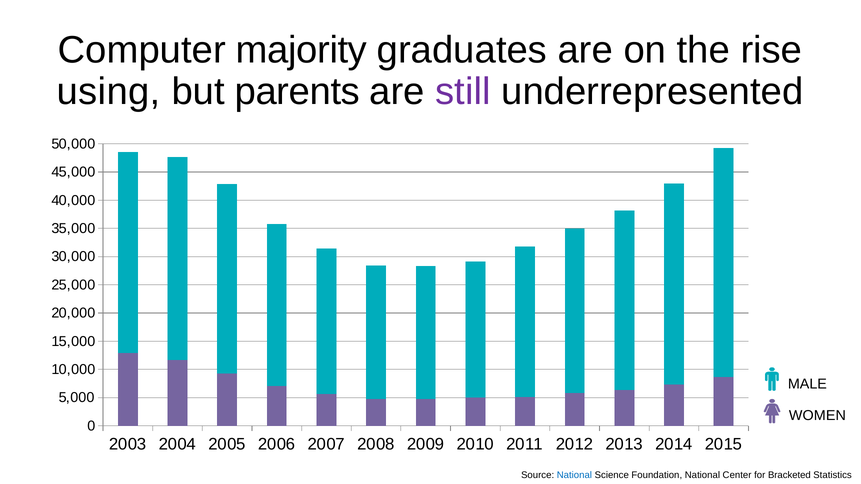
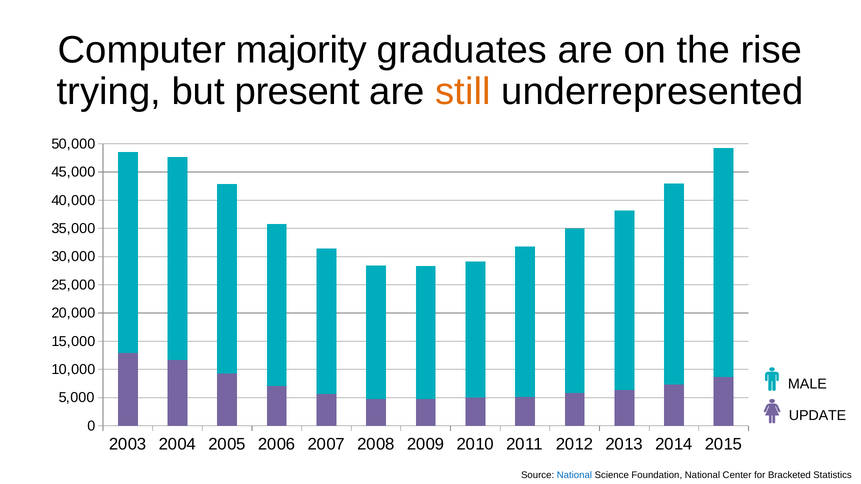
using: using -> trying (109, 92)
parents: parents -> present (297, 92)
still colour: purple -> orange (463, 92)
WOMEN: WOMEN -> UPDATE (818, 416)
